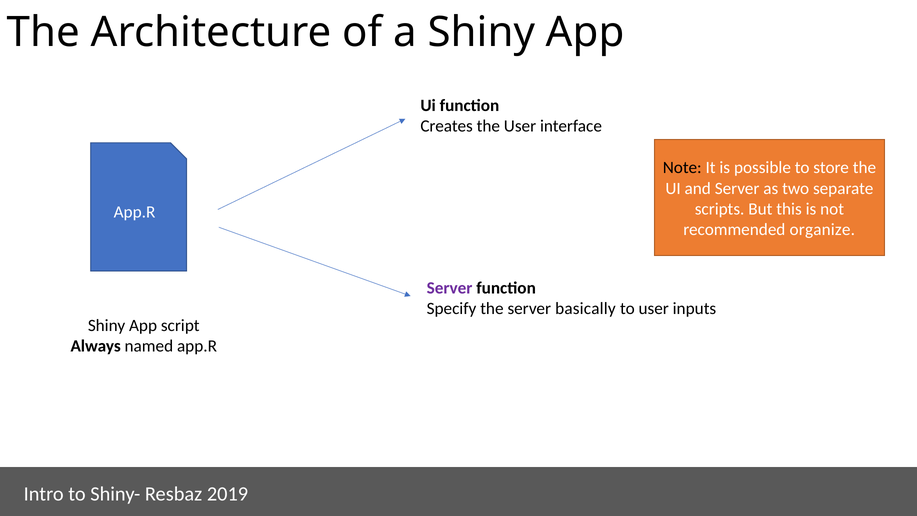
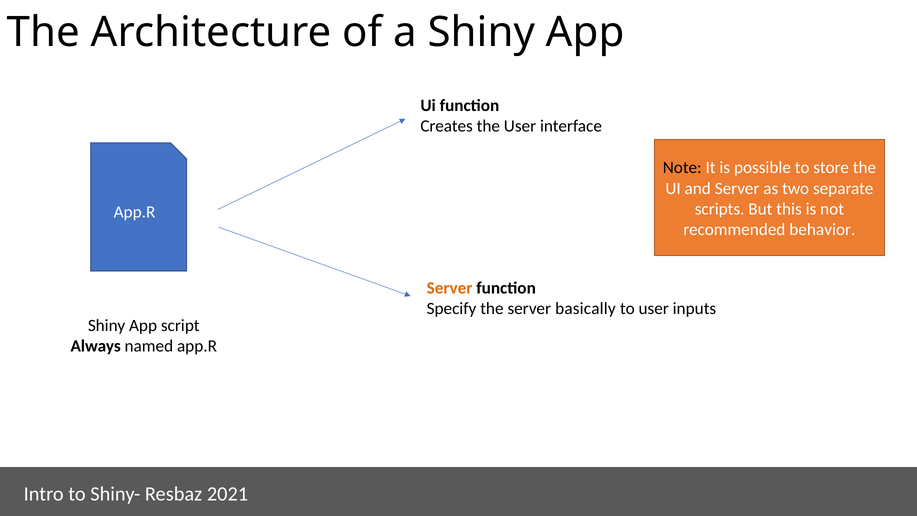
organize: organize -> behavior (822, 230)
Server colour: purple -> orange (450, 288)
2019: 2019 -> 2021 (228, 494)
